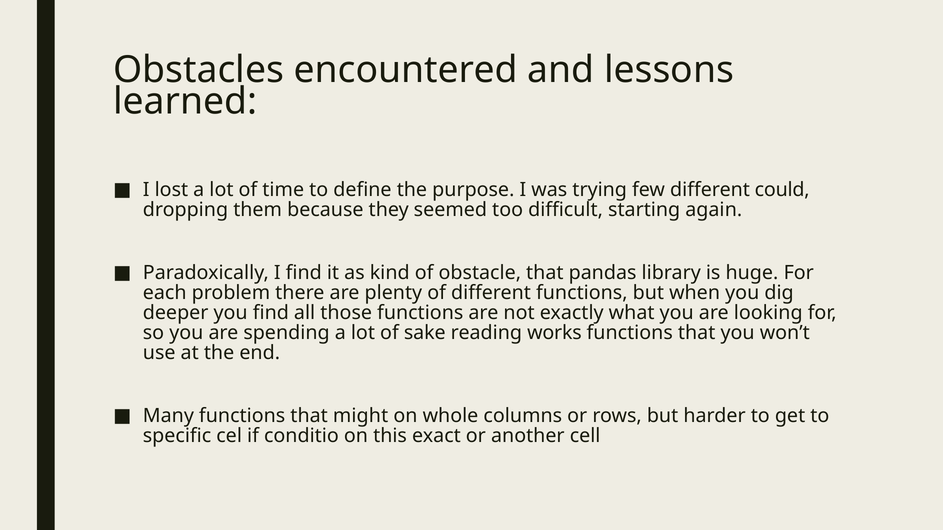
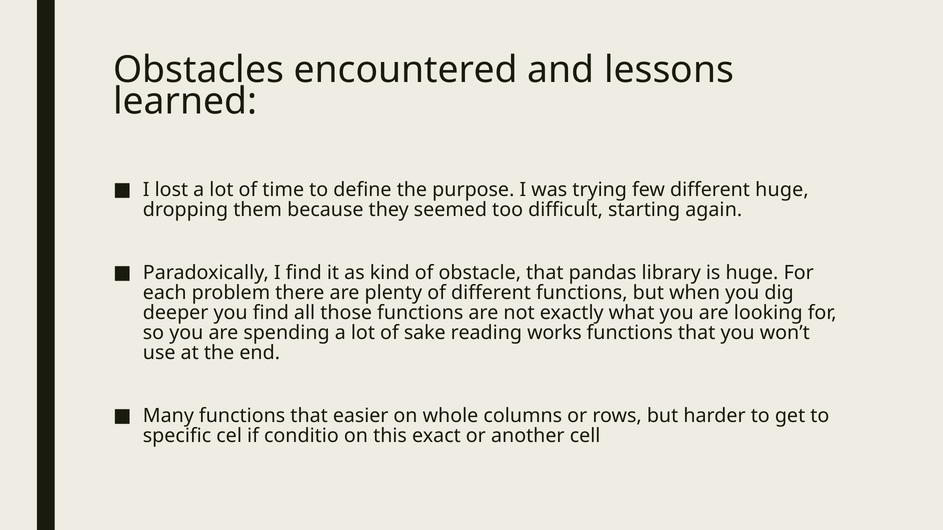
different could: could -> huge (782, 190)
might: might -> easier (361, 416)
